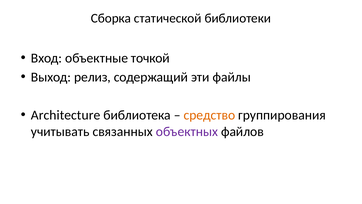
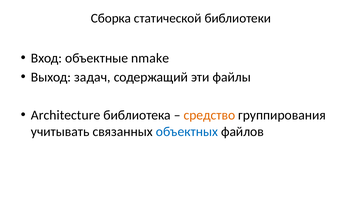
точкой: точкой -> nmake (150, 58)
релиз: релиз -> задач (92, 77)
объектных colour: purple -> blue (187, 131)
